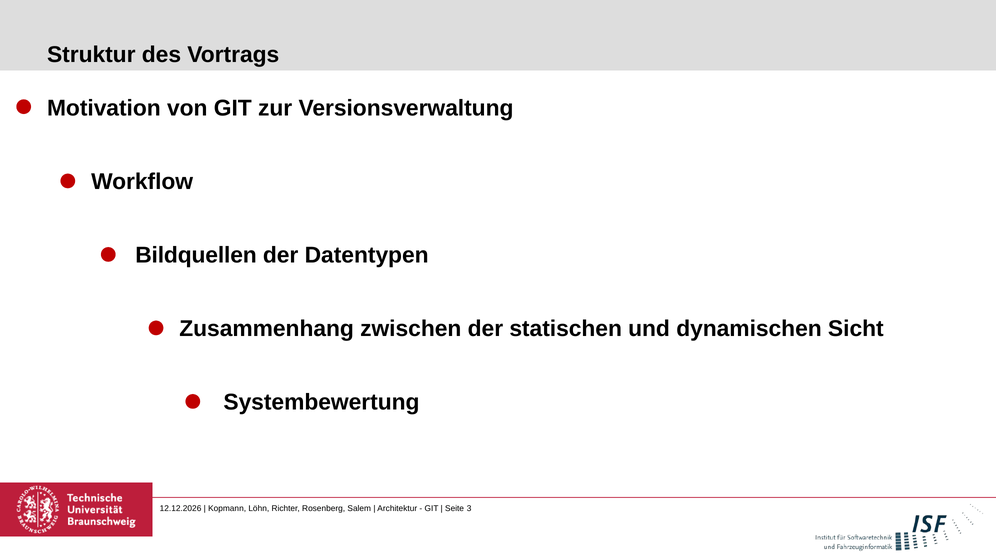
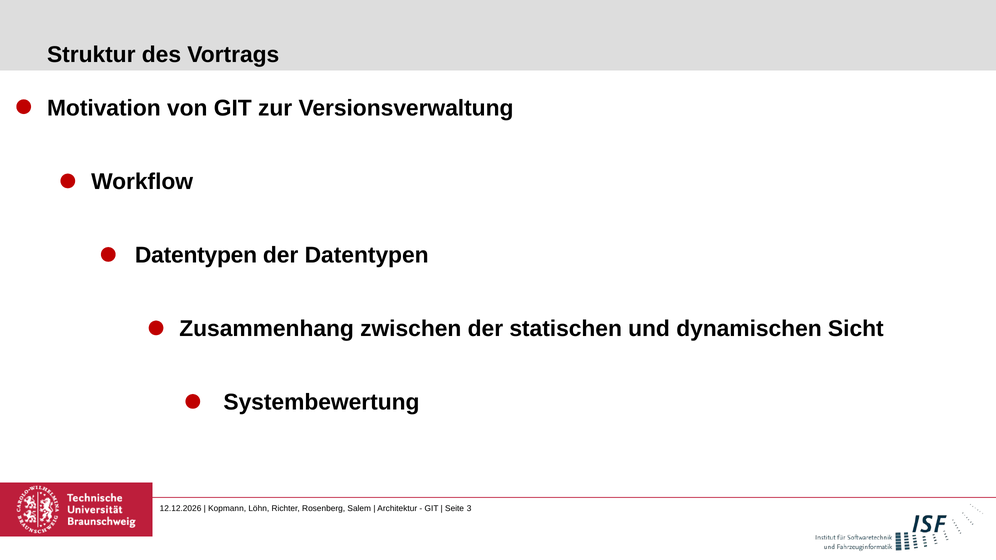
Bildquellen: Bildquellen -> Datentypen (196, 255)
